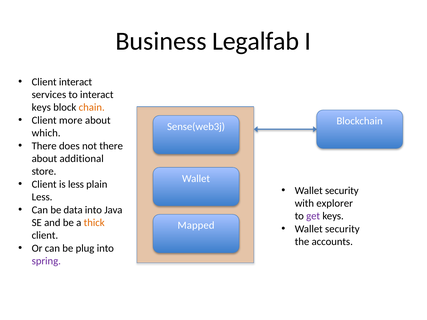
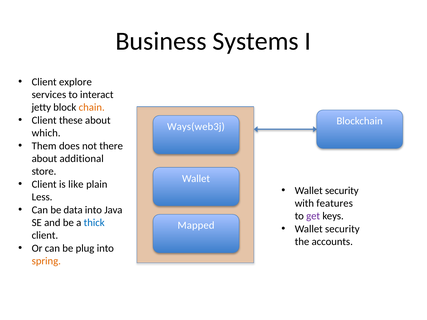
Legalfab: Legalfab -> Systems (256, 41)
Client interact: interact -> explore (75, 82)
keys: keys -> jetty (41, 108)
more: more -> these (71, 120)
Sense(web3j: Sense(web3j -> Ways(web3j (196, 127)
There: There -> Them (44, 146)
is less: less -> like (76, 184)
explorer: explorer -> features (335, 204)
thick colour: orange -> blue (94, 223)
spring colour: purple -> orange (46, 261)
